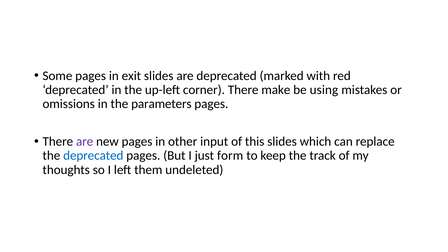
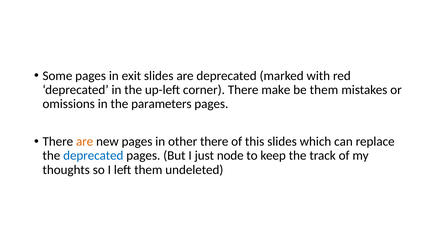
be using: using -> them (324, 90)
are colour: purple -> orange (85, 142)
other input: input -> there (214, 142)
form: form -> node (230, 156)
